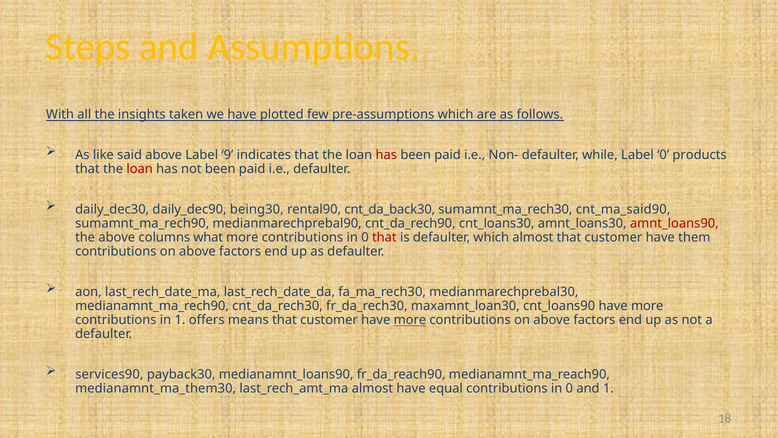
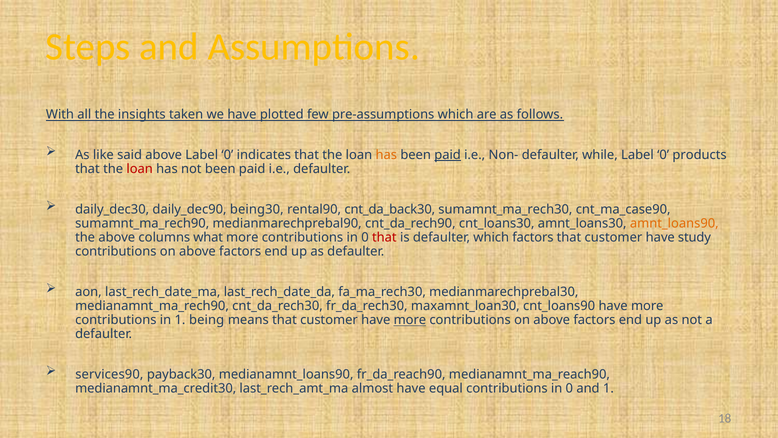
above Label 9: 9 -> 0 (227, 155)
has colour: red -> orange (386, 155)
paid underline: none -> present (448, 155)
cnt_ma_said90: cnt_ma_said90 -> cnt_ma_case90 (623, 209)
amnt_loans90 colour: red -> orange (674, 223)
which almost: almost -> factors (533, 237)
them: them -> study (694, 237)
offers: offers -> being (207, 320)
medianamnt_ma_them30: medianamnt_ma_them30 -> medianamnt_ma_credit30 (156, 388)
